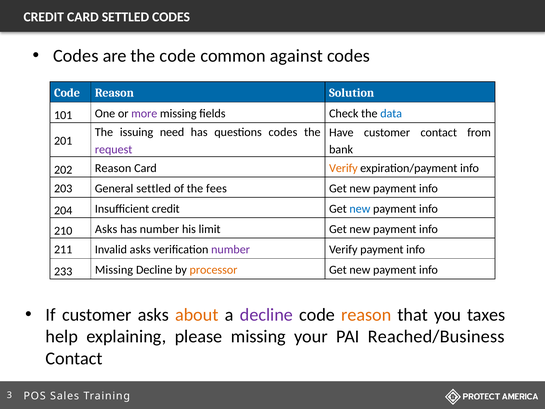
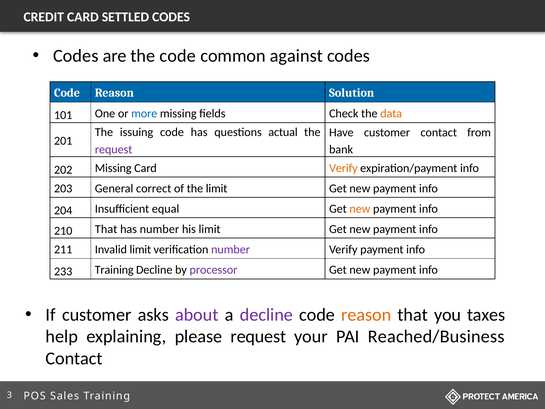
more colour: purple -> blue (144, 114)
data colour: blue -> orange (391, 114)
issuing need: need -> code (172, 132)
questions codes: codes -> actual (283, 132)
202 Reason: Reason -> Missing (113, 168)
General settled: settled -> correct (154, 188)
the fees: fees -> limit (217, 188)
Insufficient credit: credit -> equal (166, 209)
new colour: blue -> orange (360, 209)
210 Asks: Asks -> That (106, 229)
Invalid asks: asks -> limit (140, 249)
233 Missing: Missing -> Training (114, 270)
processor colour: orange -> purple (214, 270)
about colour: orange -> purple (197, 315)
please missing: missing -> request (258, 336)
